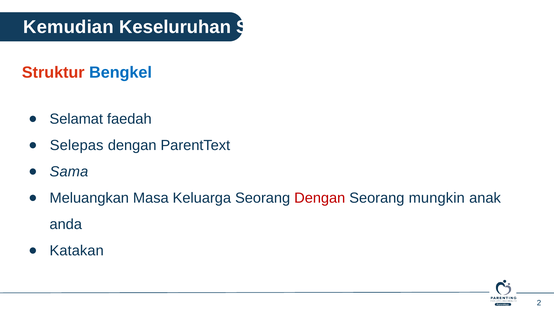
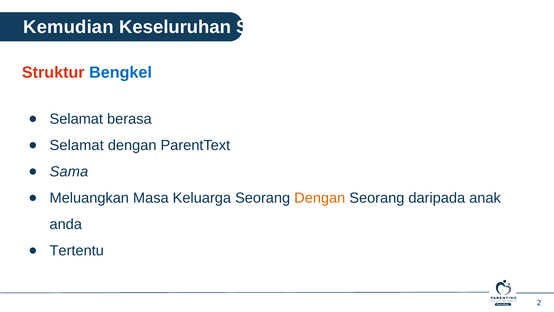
faedah: faedah -> berasa (129, 119)
Selepas: Selepas -> Selamat (77, 145)
Dengan colour: red -> orange (320, 198)
mungkin: mungkin -> daripada (437, 198)
Katakan: Katakan -> Tertentu (77, 250)
